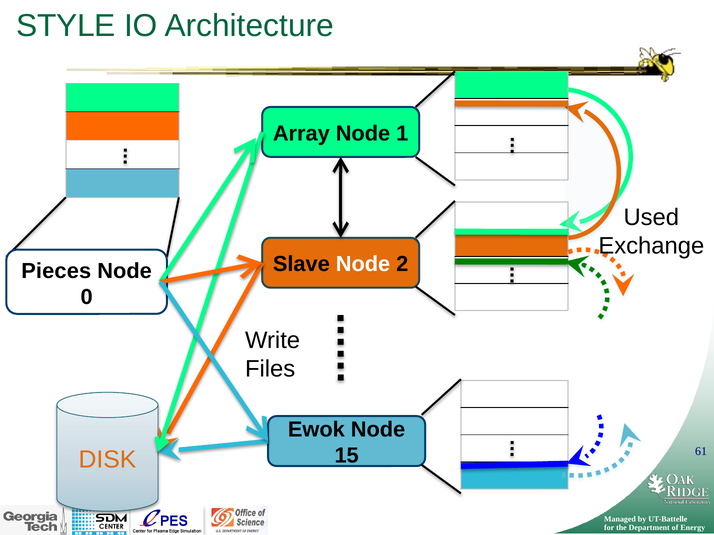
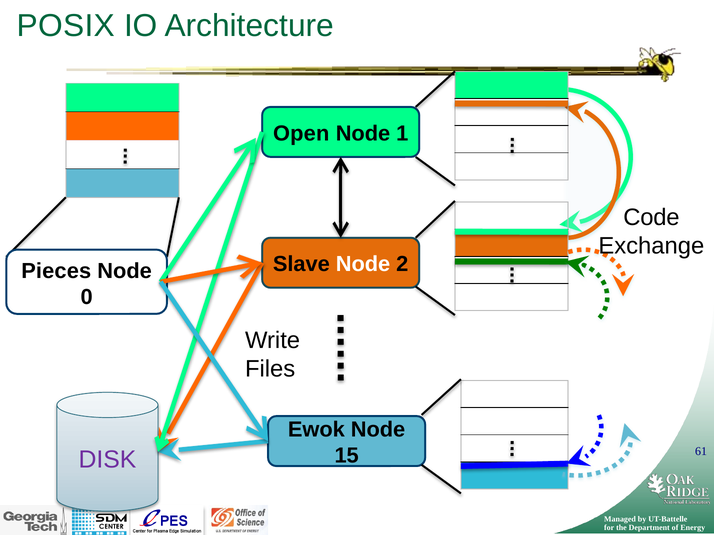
STYLE: STYLE -> POSIX (66, 26)
Array: Array -> Open (301, 134)
Used: Used -> Code (651, 218)
DISK colour: orange -> purple (107, 460)
